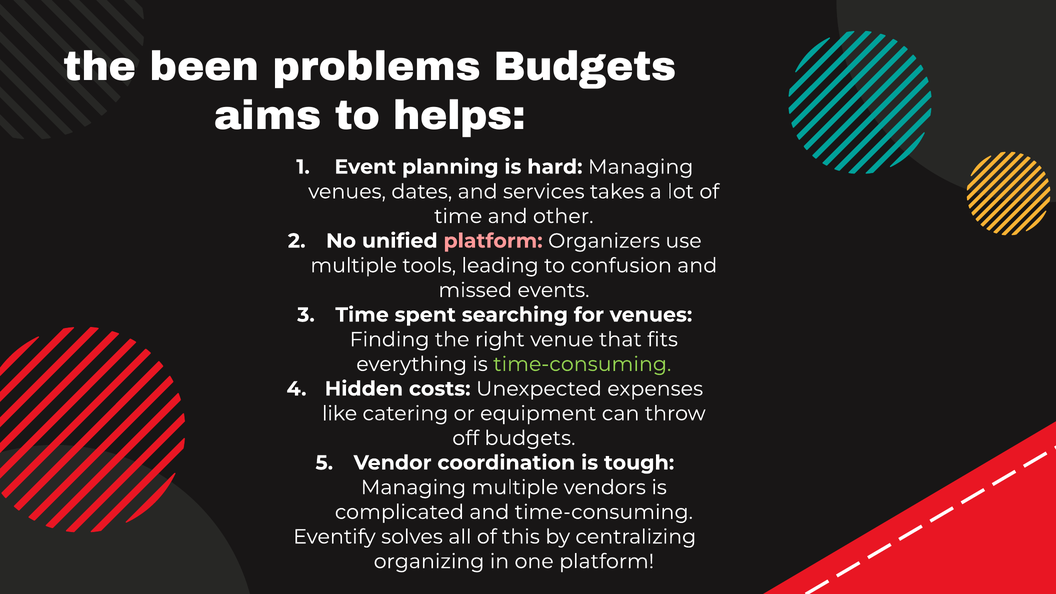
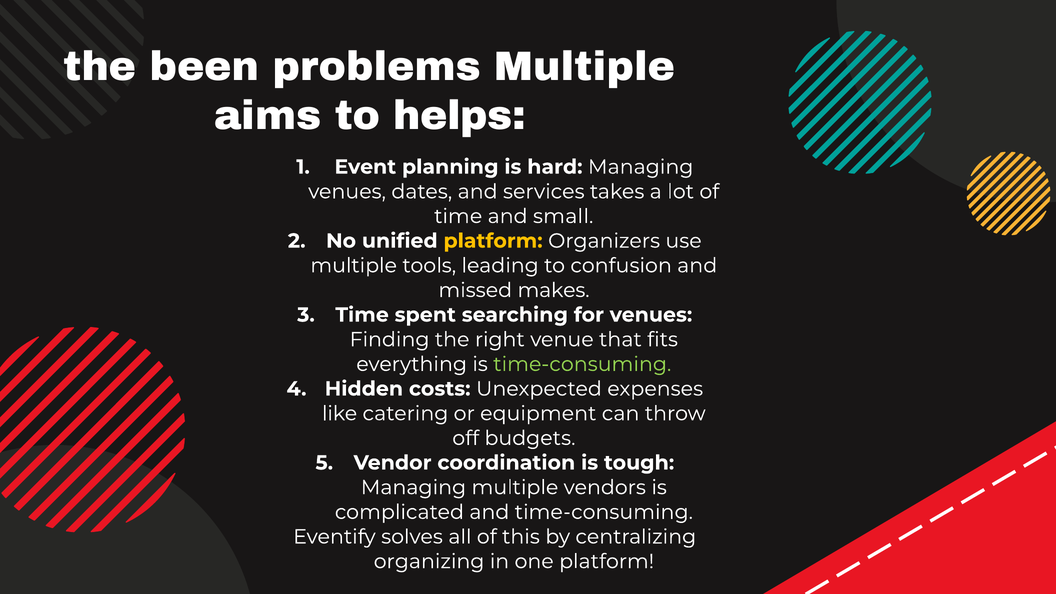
problems Budgets: Budgets -> Multiple (585, 67)
other: other -> small (563, 216)
platform colour: pink -> yellow (493, 241)
events: events -> makes (554, 290)
